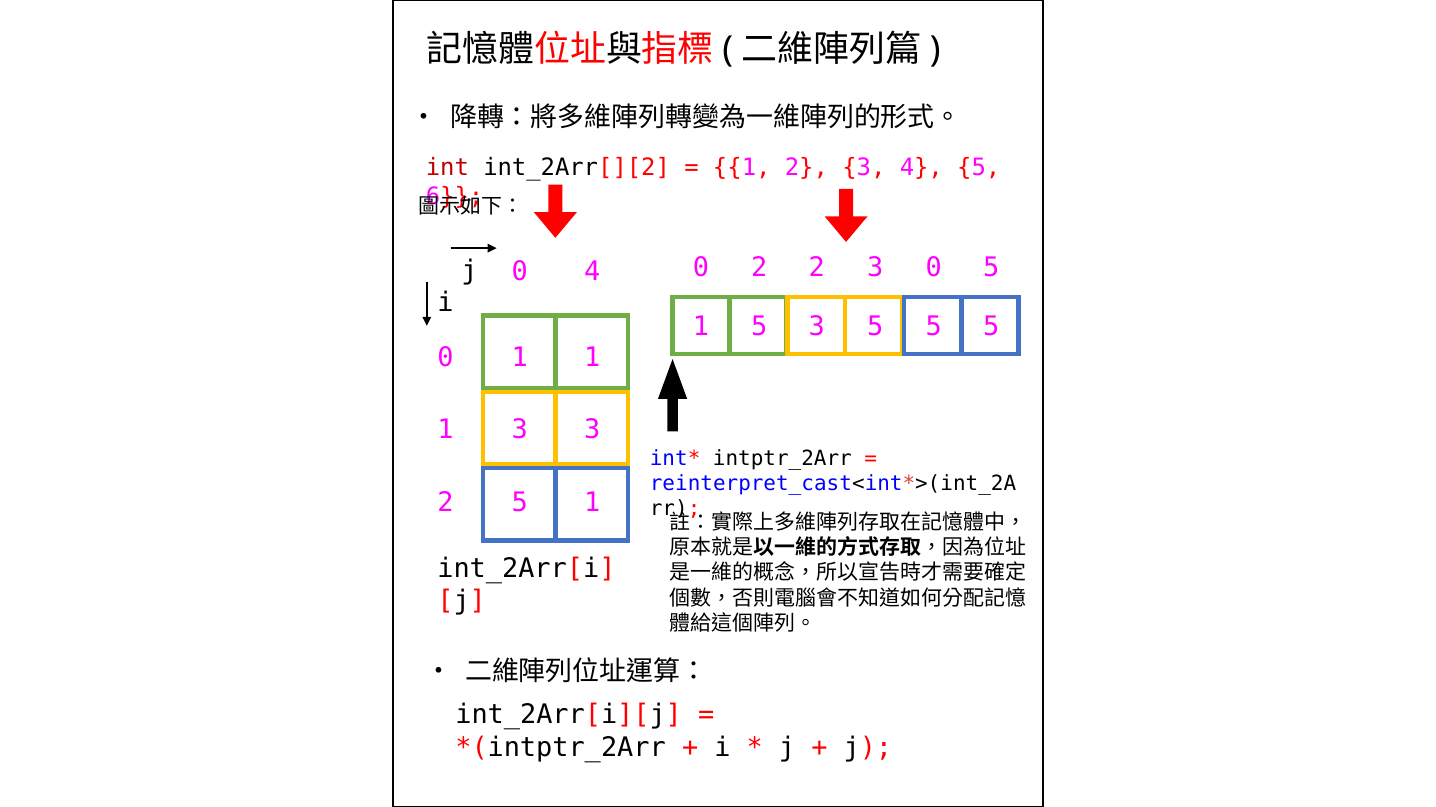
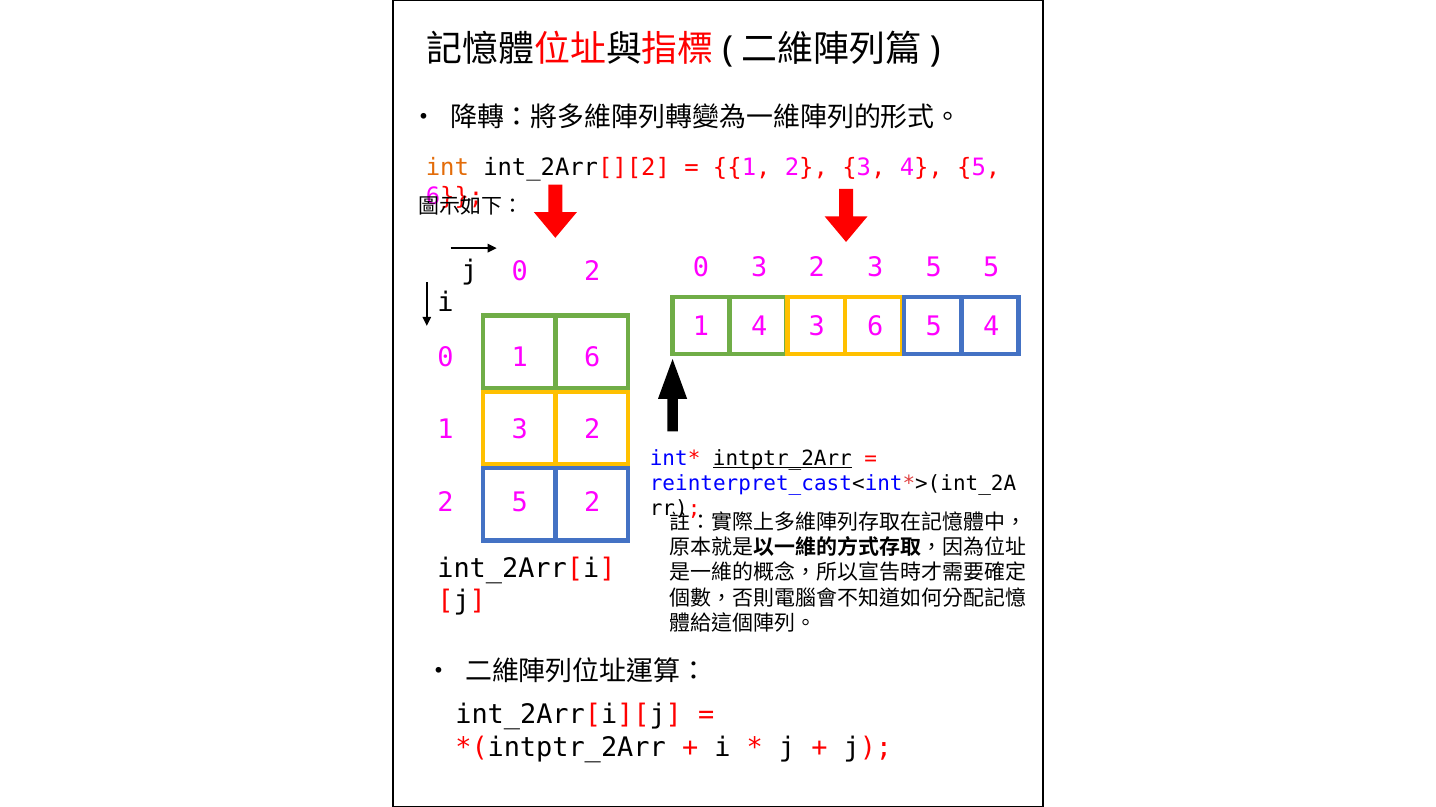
int colour: red -> orange (447, 168)
0 2: 2 -> 3 (759, 268)
3 0: 0 -> 5 (934, 268)
0 4: 4 -> 2 (592, 272)
1 5: 5 -> 4 (759, 327)
5: 5 -> 6 (875, 327)
5: 5 -> 4 (991, 327)
1: 1 -> 6 (592, 358)
3: 3 -> 2 (592, 430)
intptr_2Arr underline: none -> present (782, 459)
5 1: 1 -> 2 (592, 503)
